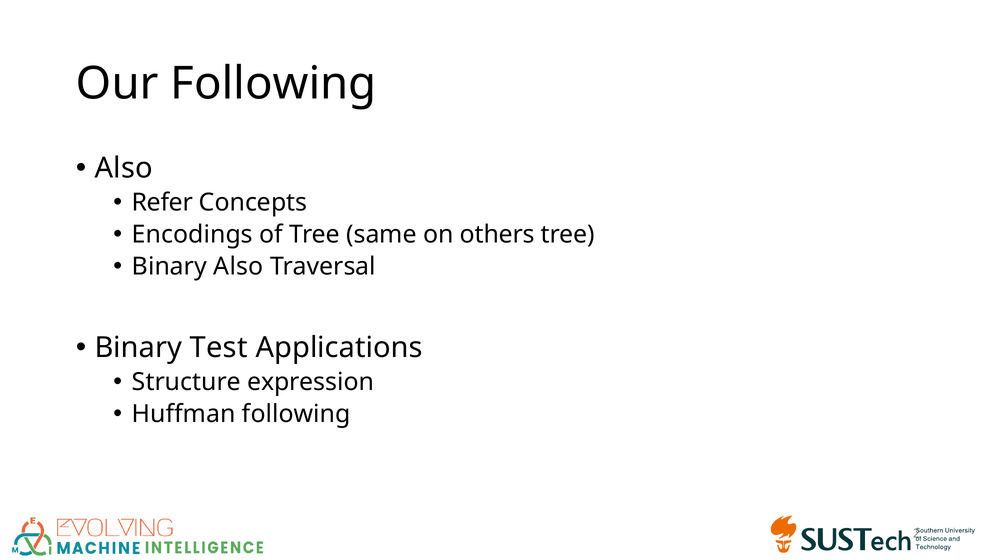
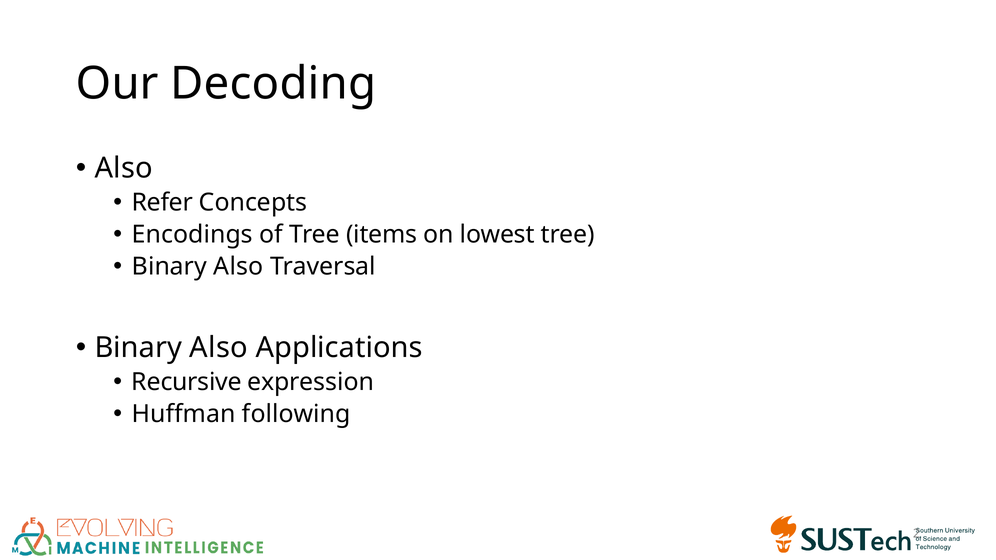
Our Following: Following -> Decoding (273, 84)
same: same -> items (382, 235)
others: others -> lowest (497, 235)
Test: Test -> Also (219, 348)
Structure: Structure -> Recursive (187, 382)
